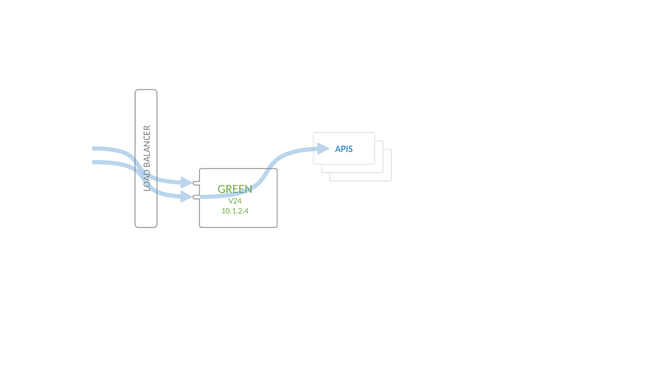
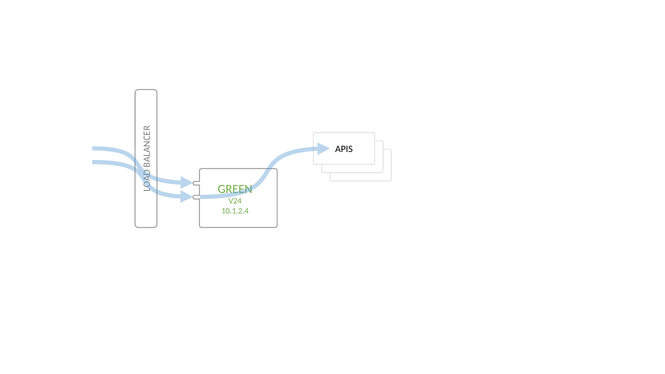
APIS colour: blue -> black (344, 149)
